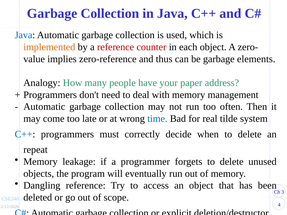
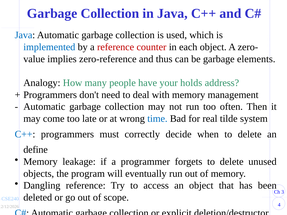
implemented colour: orange -> blue (49, 47)
paper: paper -> holds (191, 83)
repeat: repeat -> define (36, 150)
